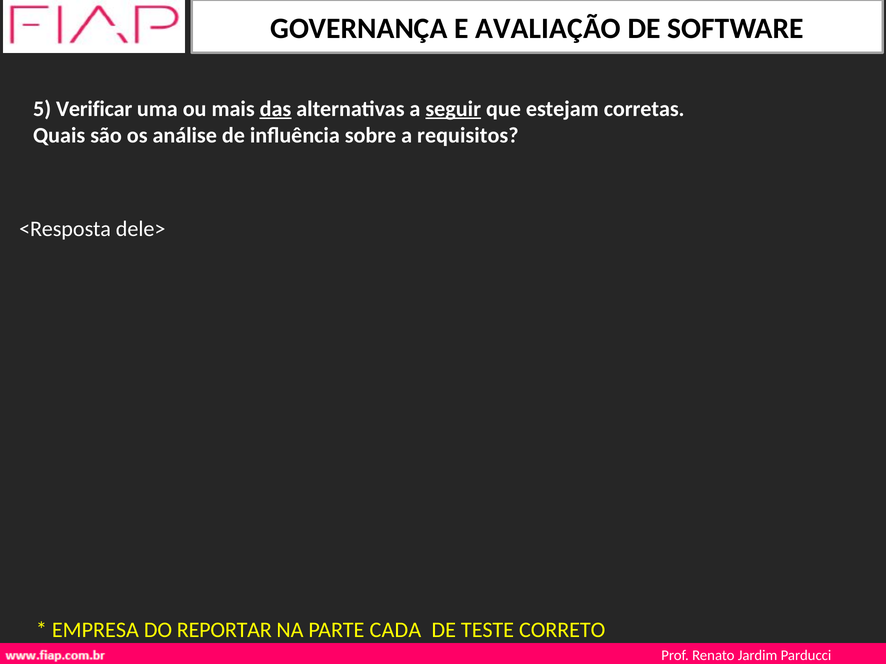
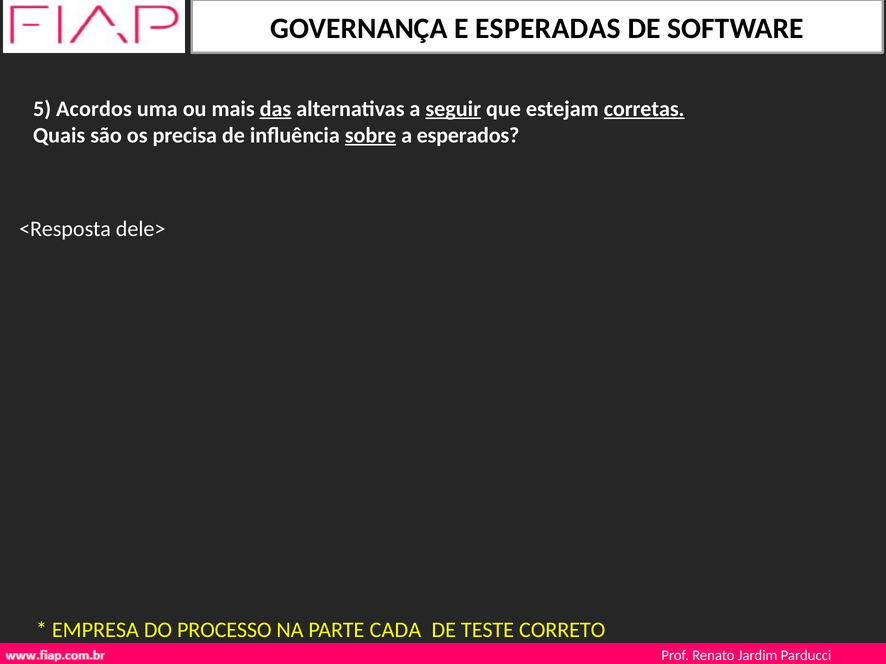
AVALIAÇÃO: AVALIAÇÃO -> ESPERADAS (548, 28)
Verificar: Verificar -> Acordos (94, 109)
corretas underline: none -> present (644, 109)
análise: análise -> precisa (185, 135)
sobre underline: none -> present (371, 135)
requisitos: requisitos -> esperados (468, 135)
REPORTAR: REPORTAR -> PROCESSO (224, 631)
